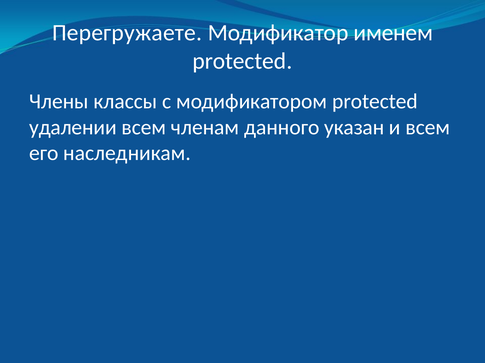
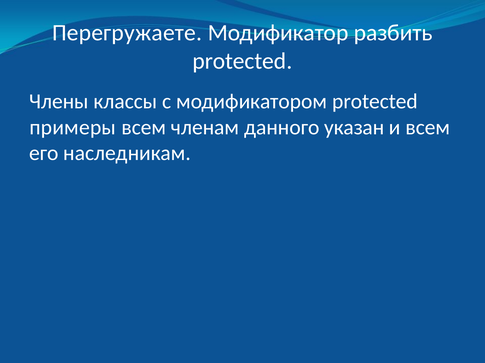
именем: именем -> разбить (393, 33)
удалении: удалении -> примеры (73, 128)
